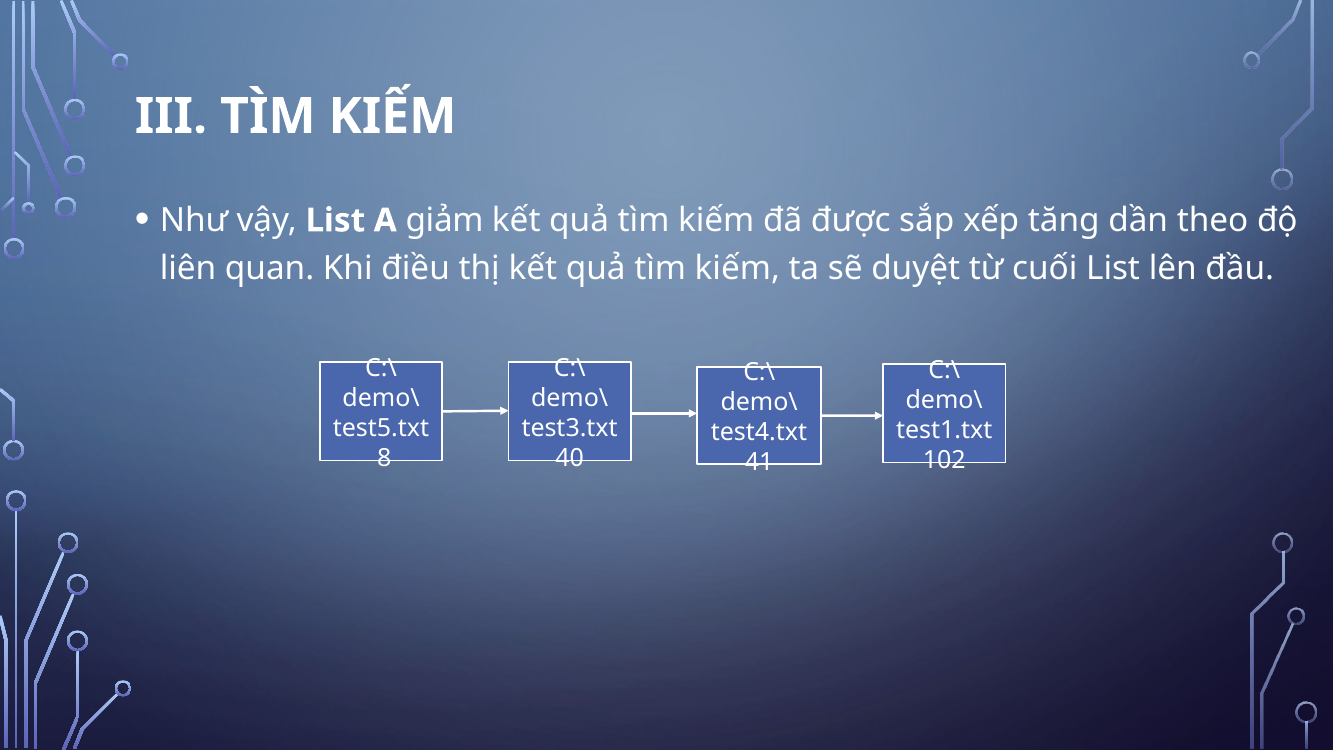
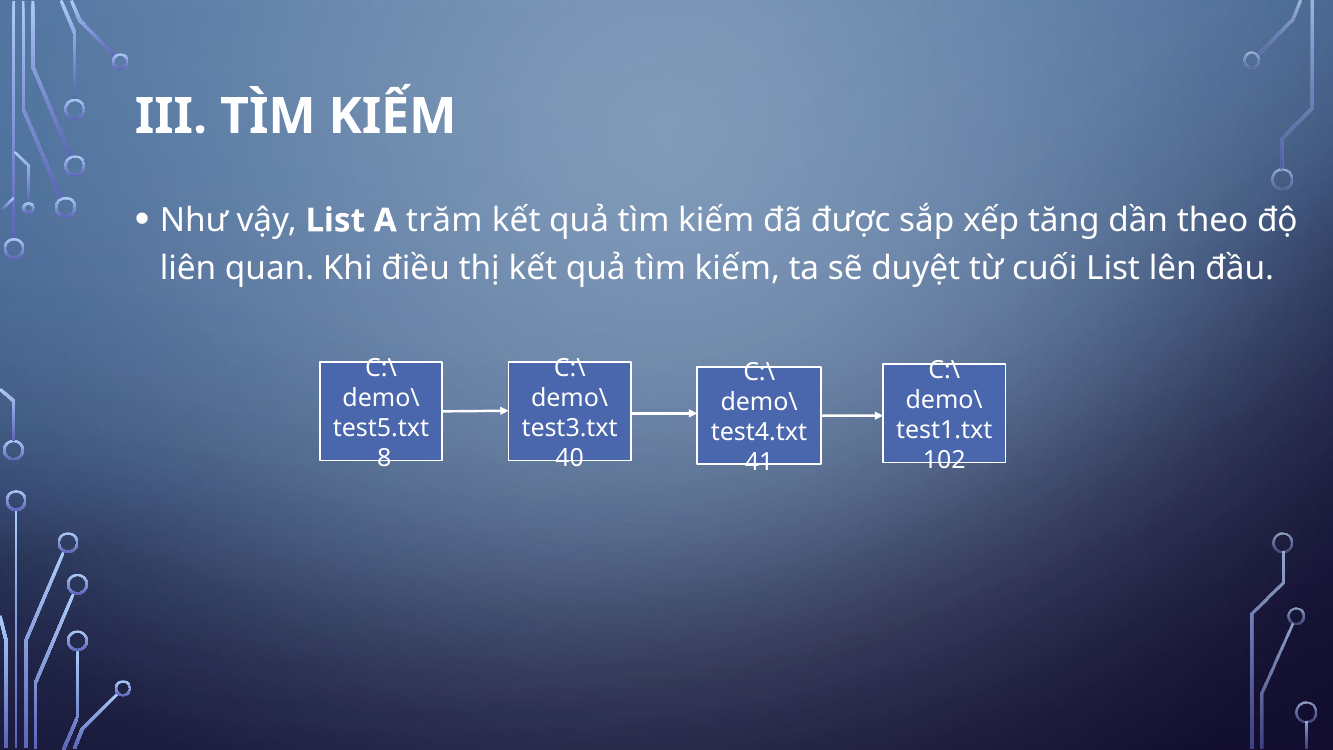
giảm: giảm -> trăm (444, 220)
